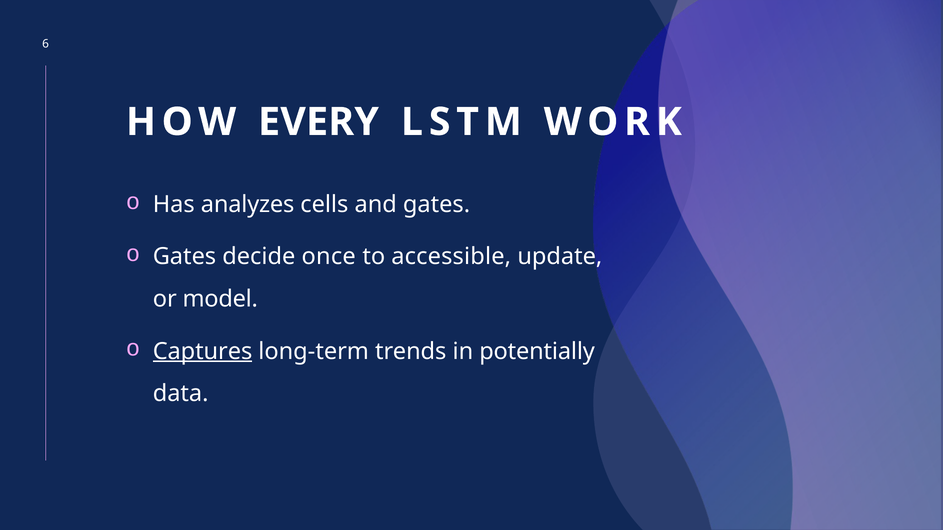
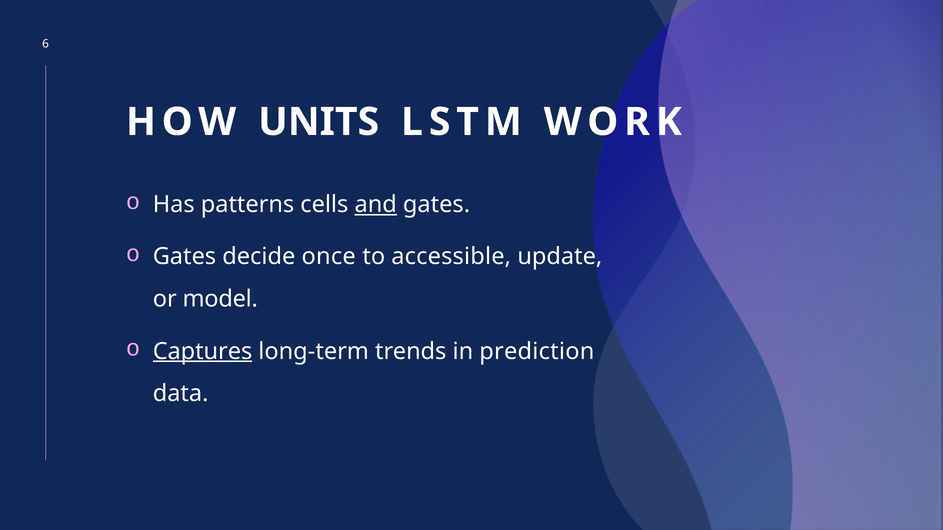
EVERY: EVERY -> UNITS (319, 122)
analyzes: analyzes -> patterns (248, 205)
and underline: none -> present (376, 205)
potentially: potentially -> prediction (537, 352)
